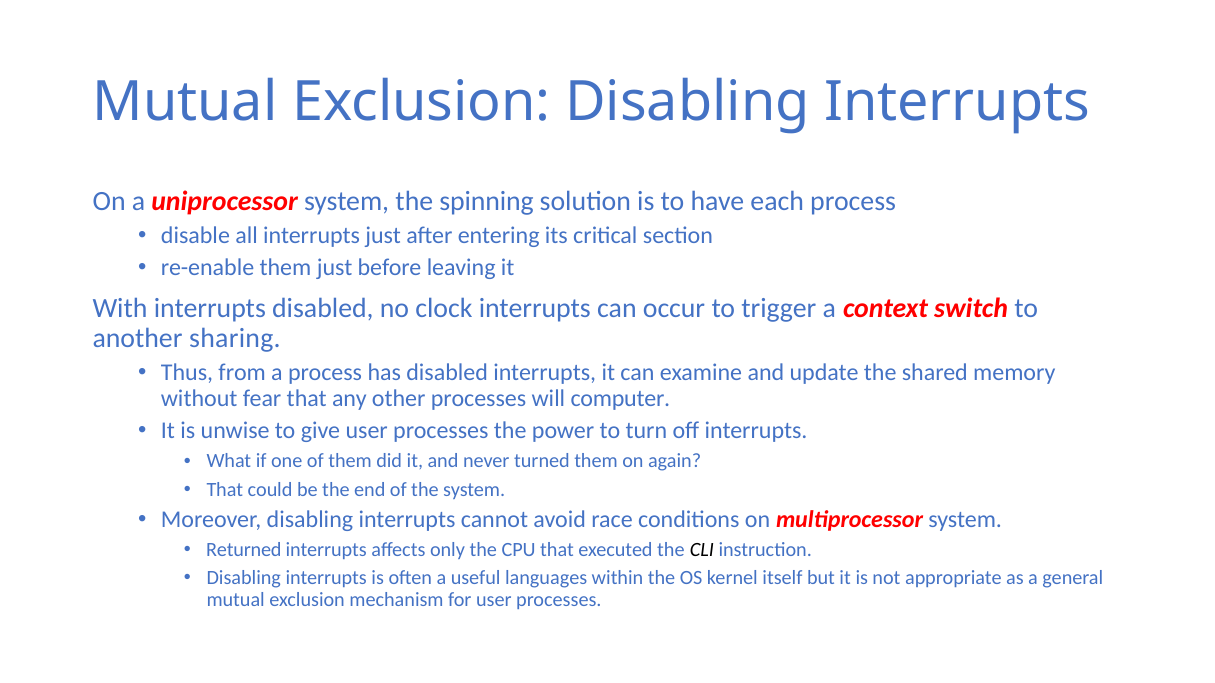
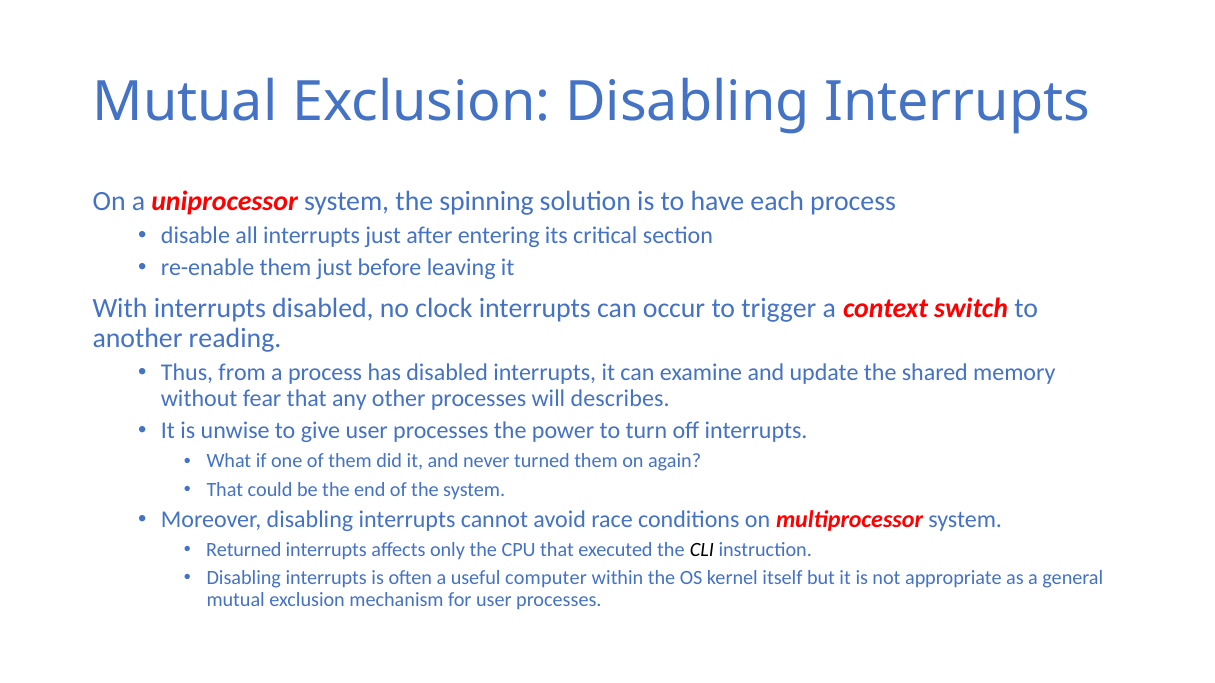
sharing: sharing -> reading (235, 339)
computer: computer -> describes (620, 399)
languages: languages -> computer (546, 578)
